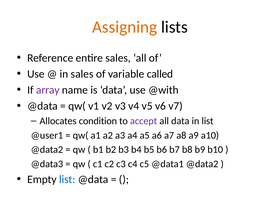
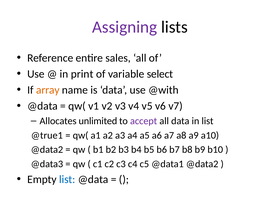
Assigning colour: orange -> purple (125, 27)
in sales: sales -> print (82, 74)
called: called -> select (160, 74)
array colour: purple -> orange (48, 90)
condition: condition -> unlimited (98, 121)
@user1: @user1 -> @true1 (47, 135)
